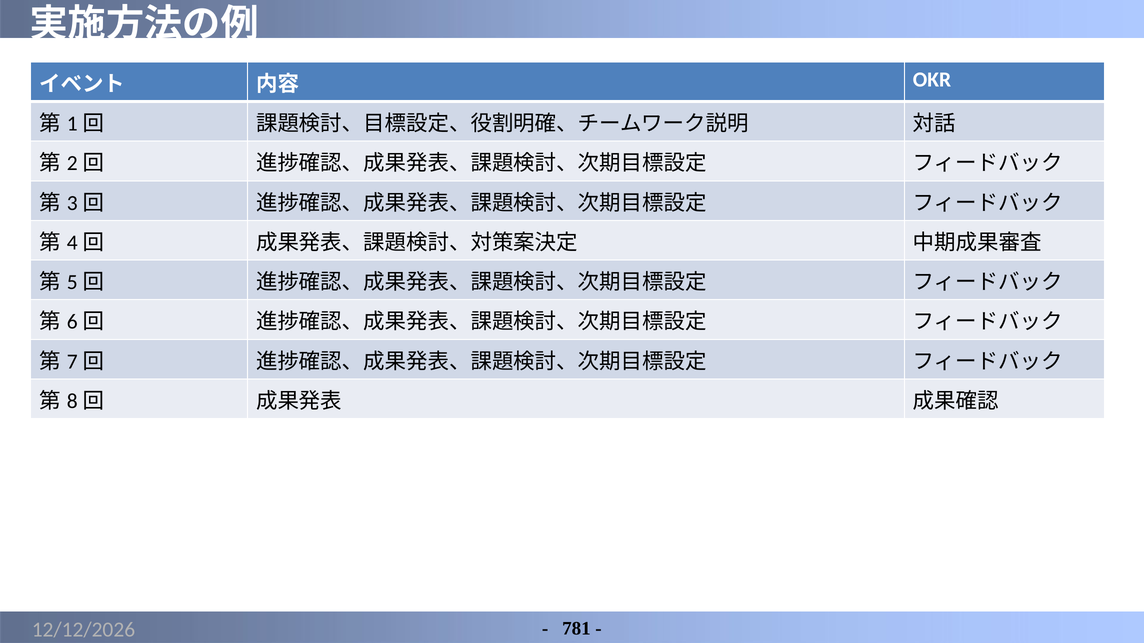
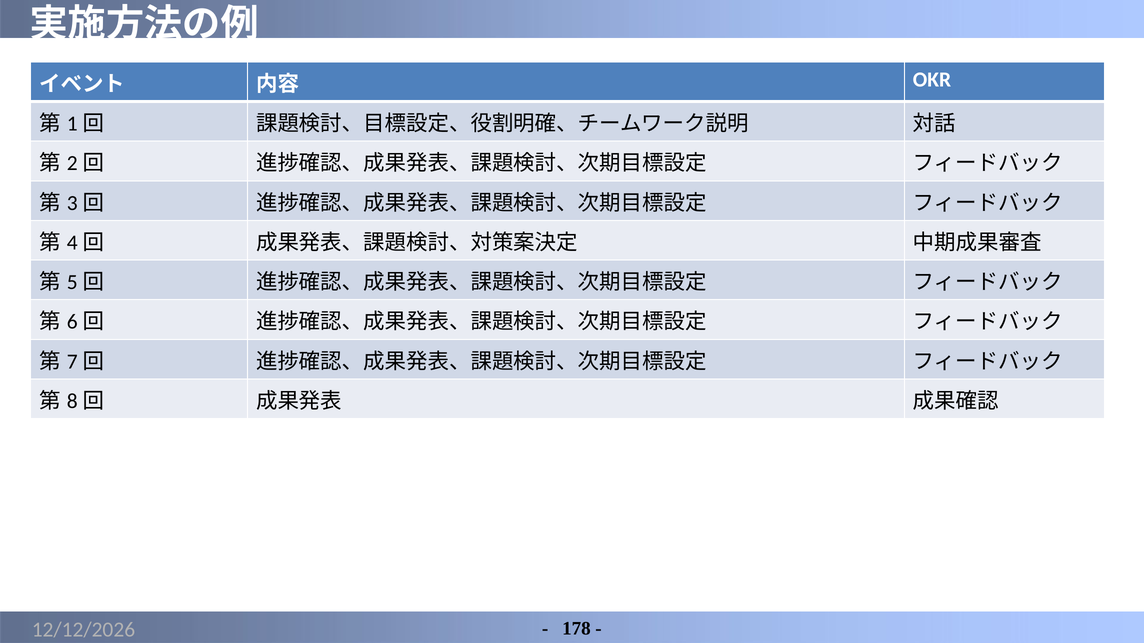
781: 781 -> 178 (576, 629)
